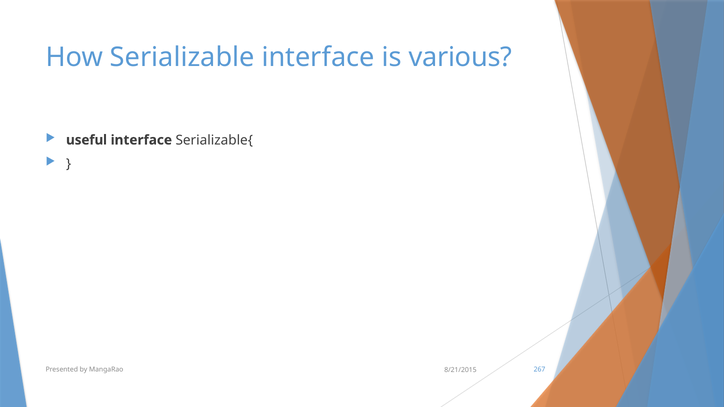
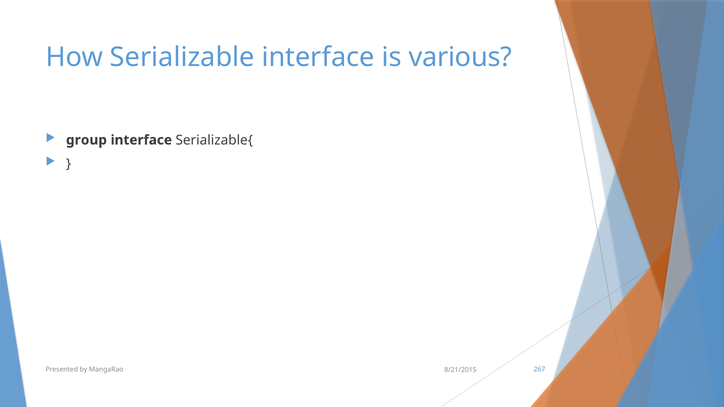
useful: useful -> group (86, 140)
